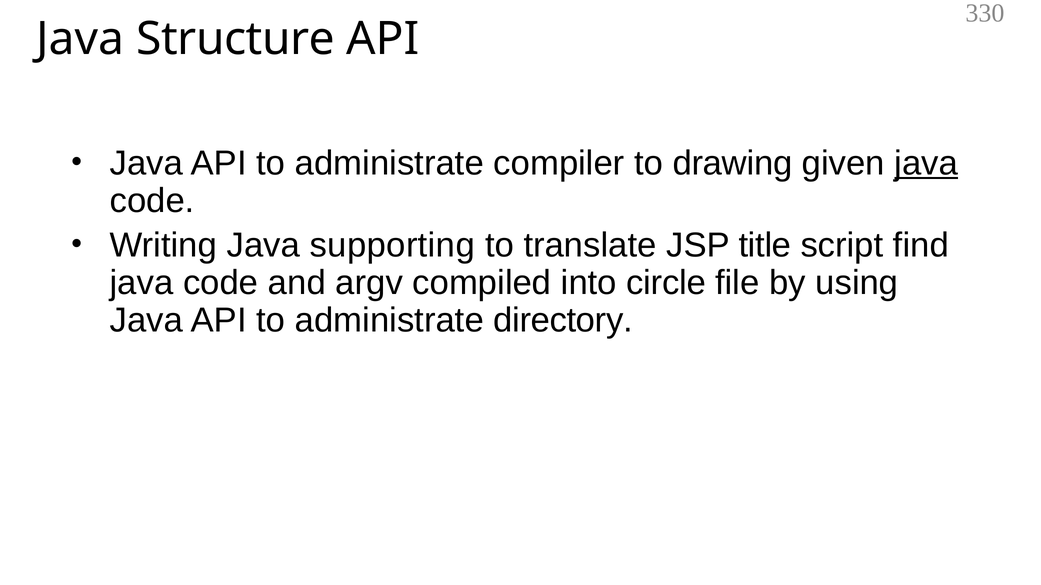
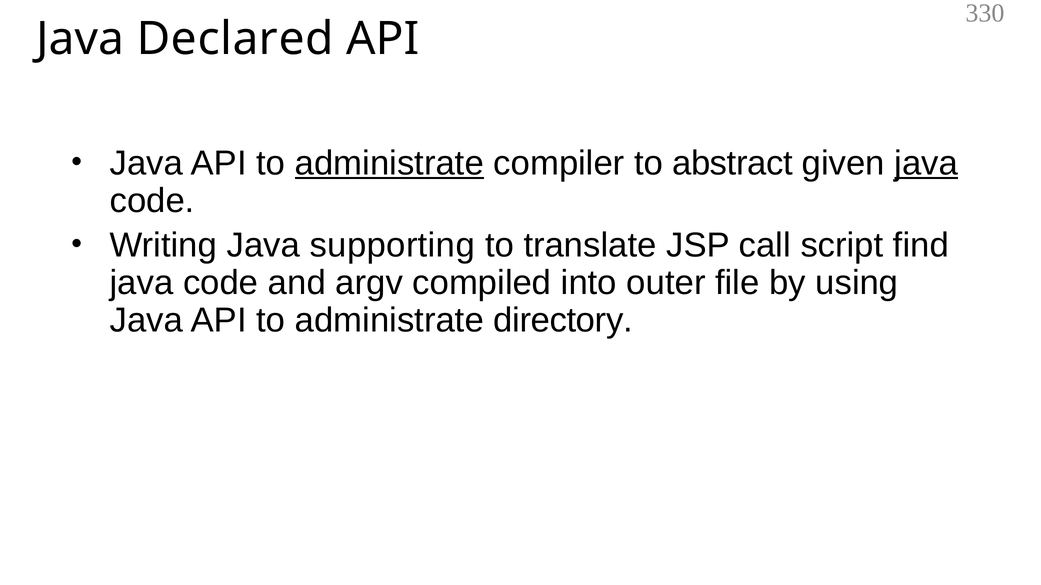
Structure: Structure -> Declared (235, 39)
administrate underline: none -> present (389, 163)
drawing: drawing -> abstract (733, 163)
title: title -> call (765, 246)
circle: circle -> outer (666, 283)
